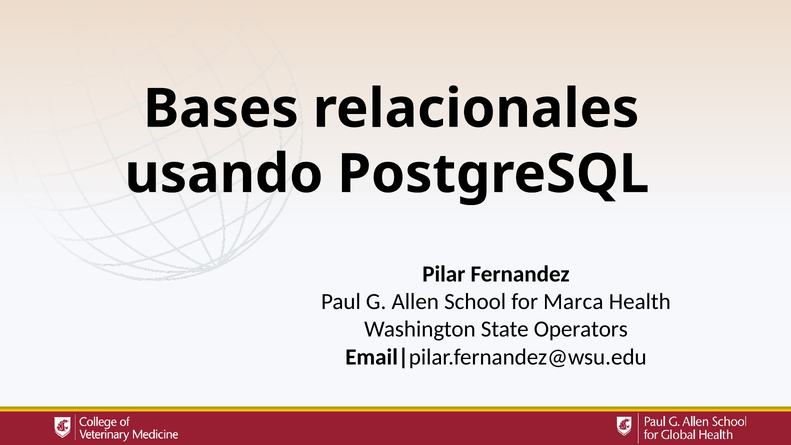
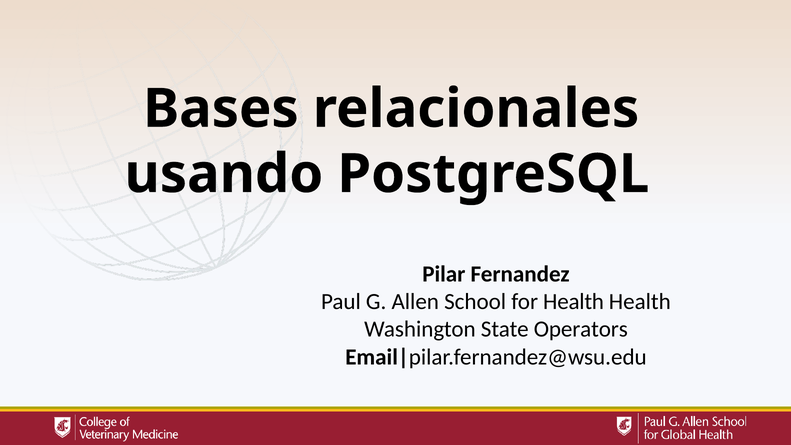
for Marca: Marca -> Health (574, 302)
